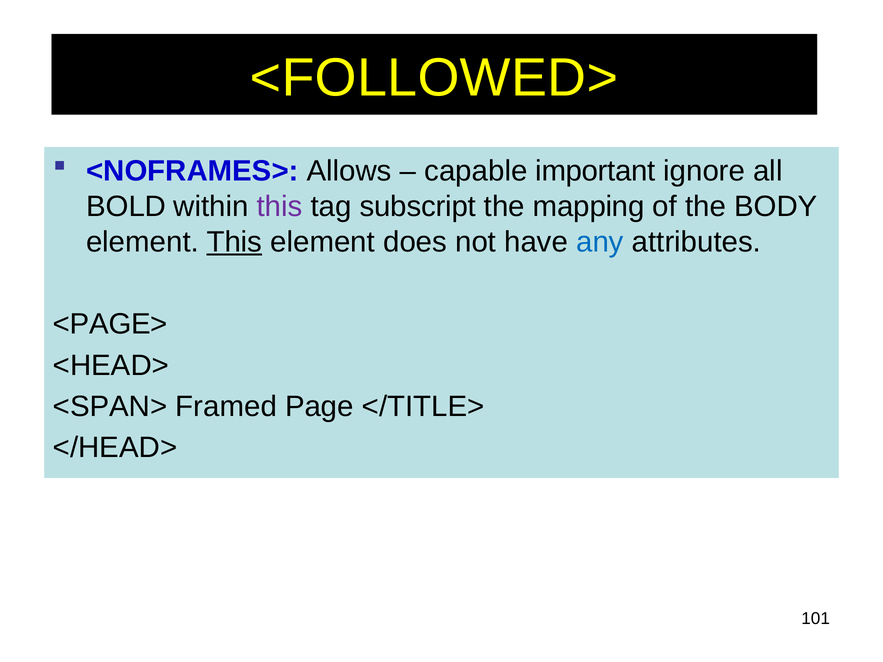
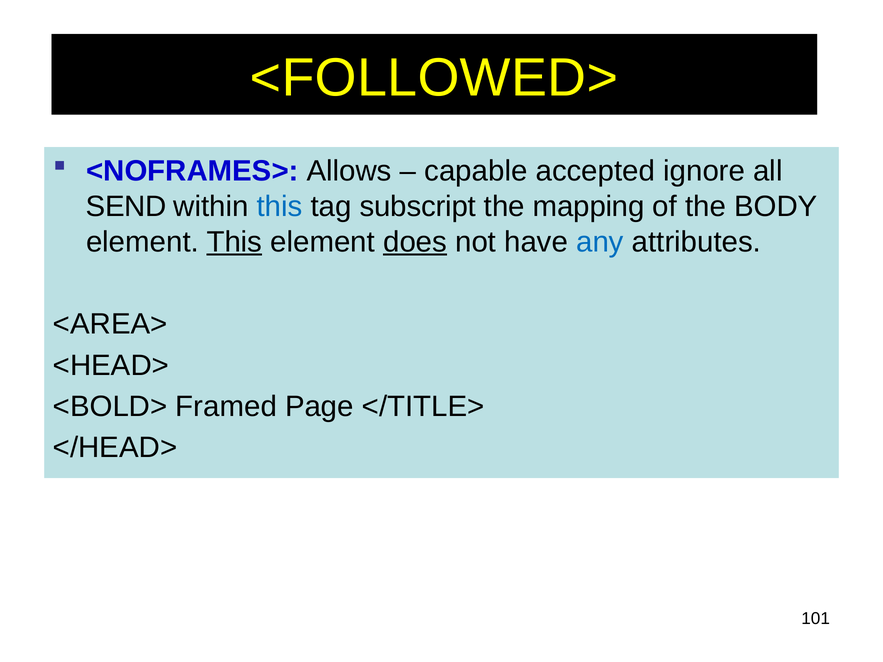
important: important -> accepted (595, 171)
BOLD: BOLD -> SEND (126, 207)
this colour: purple -> blue (279, 207)
does underline: none -> present (415, 242)
<PAGE>: <PAGE> -> <AREA> (110, 324)
<SPAN>: <SPAN> -> <BOLD> (110, 407)
